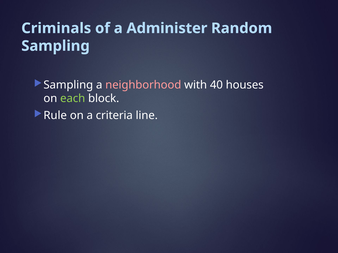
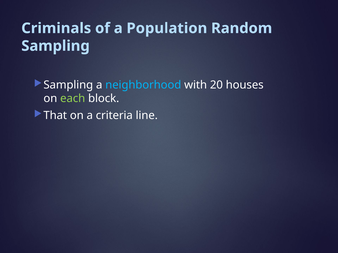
Administer: Administer -> Population (167, 28)
neighborhood colour: pink -> light blue (143, 85)
40: 40 -> 20 (216, 85)
Rule: Rule -> That (55, 116)
